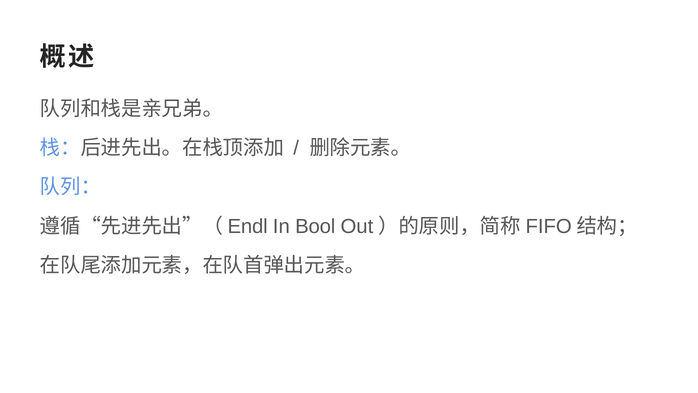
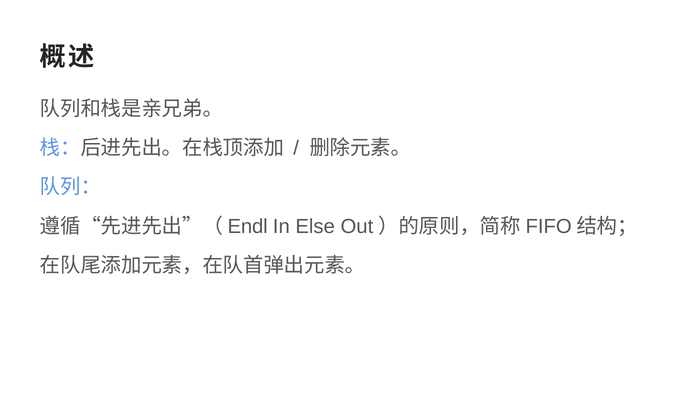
Bool: Bool -> Else (315, 226)
